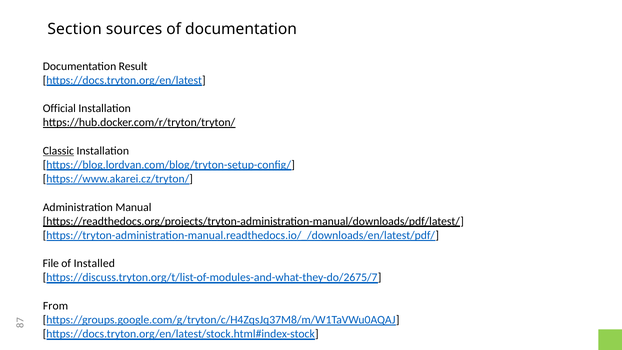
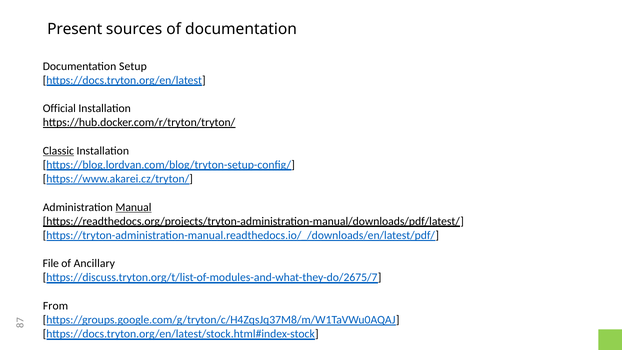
Section: Section -> Present (75, 29)
Result: Result -> Setup (133, 66)
Manual underline: none -> present (133, 207)
Installed: Installed -> Ancillary (94, 264)
